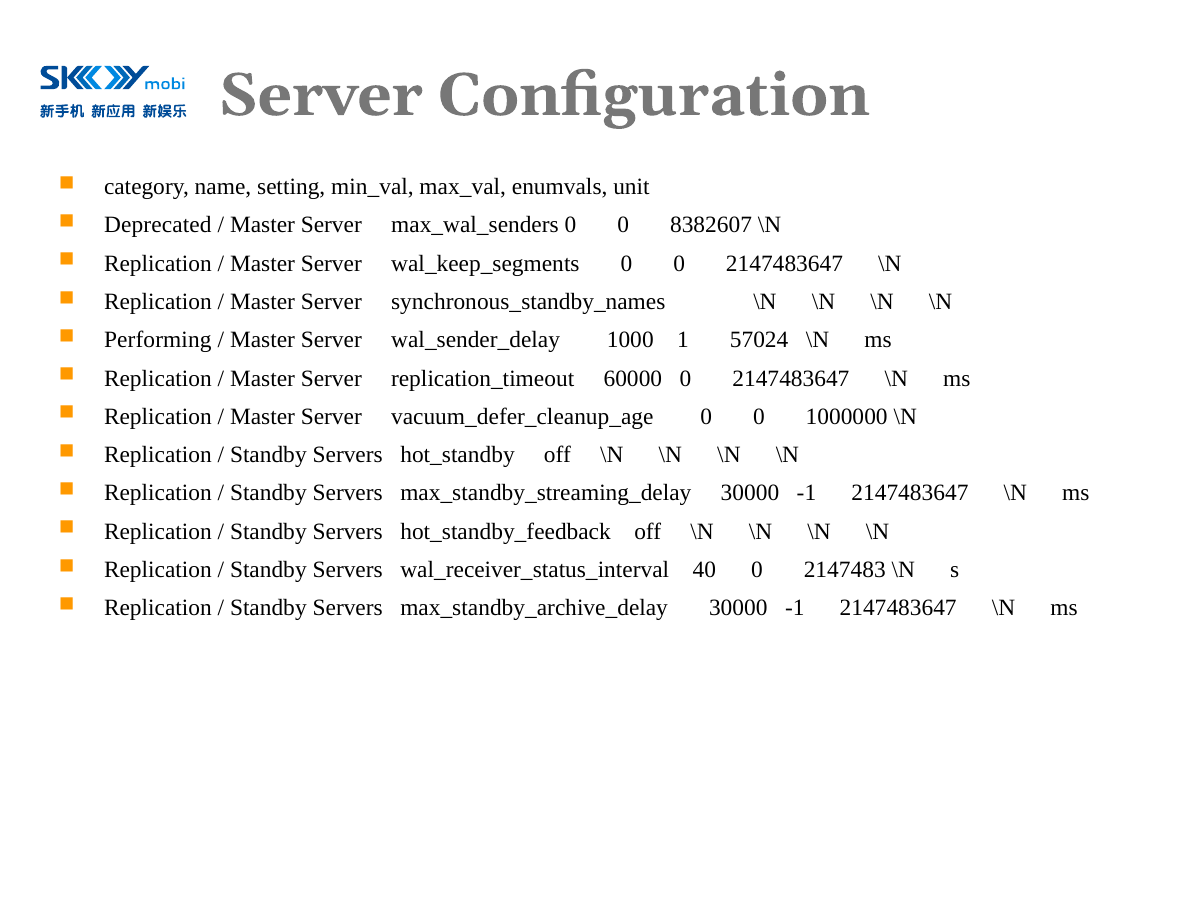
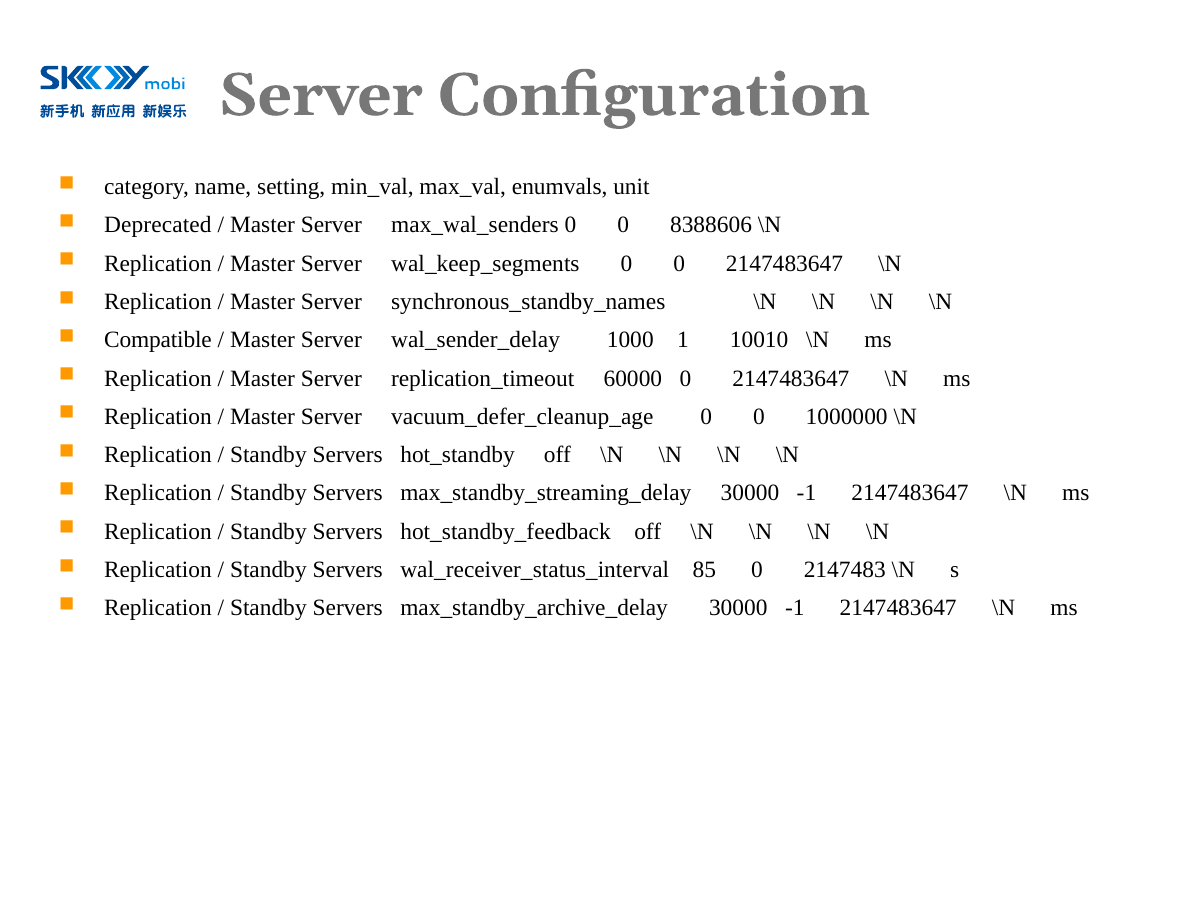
8382607: 8382607 -> 8388606 (711, 225)
Performing: Performing -> Compatible (158, 340)
57024: 57024 -> 10010 (759, 340)
40: 40 -> 85 (704, 570)
